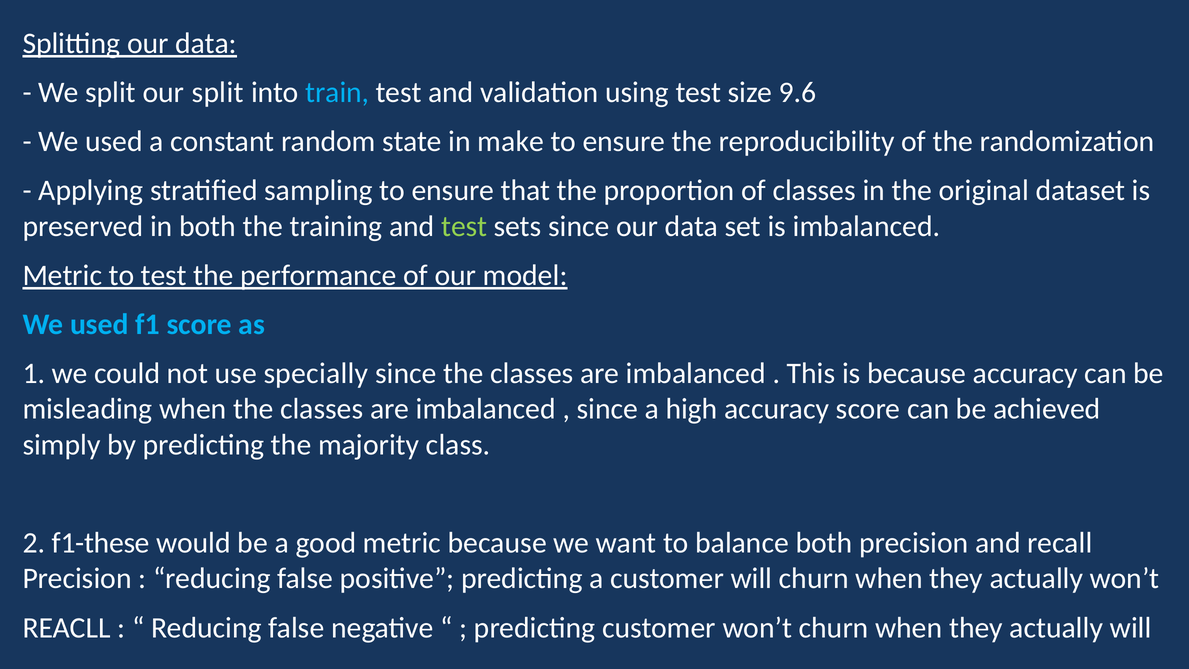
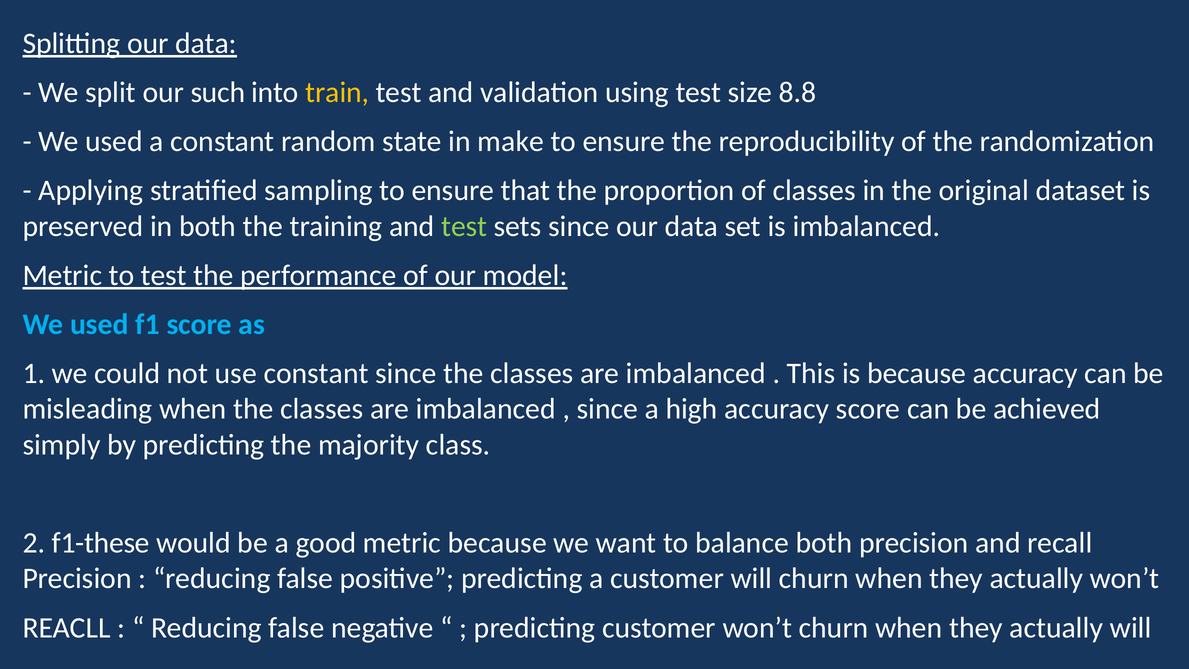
our split: split -> such (218, 92)
train colour: light blue -> yellow (337, 92)
9.6: 9.6 -> 8.8 (798, 92)
use specially: specially -> constant (316, 373)
